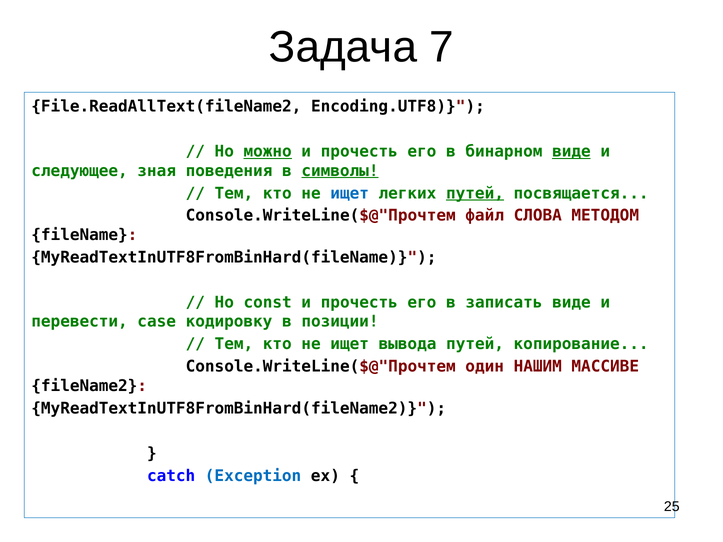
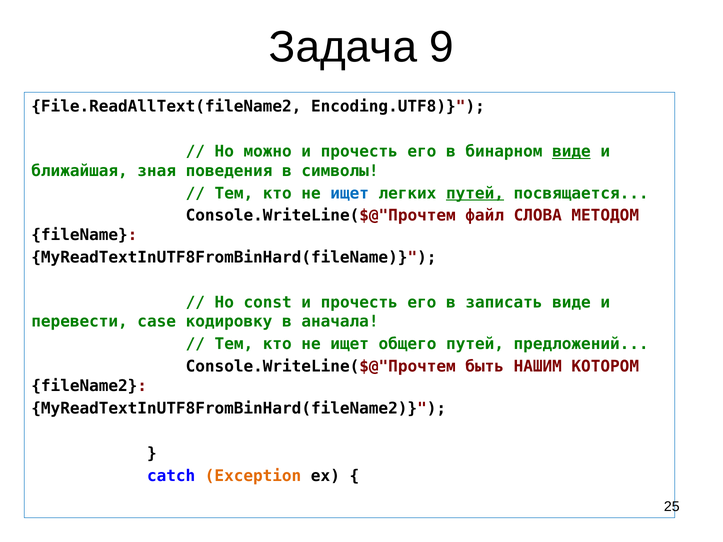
7: 7 -> 9 (442, 47)
можно underline: present -> none (268, 152)
следующее: следующее -> ближайшая (80, 171)
символы underline: present -> none (340, 171)
позиции: позиции -> аначала (340, 322)
вывода: вывода -> общего (408, 344)
копирование: копирование -> предложений (581, 344)
один: один -> быть (485, 367)
МАССИВЕ: МАССИВЕ -> КОТОРОМ (605, 367)
Exception colour: blue -> orange (253, 476)
